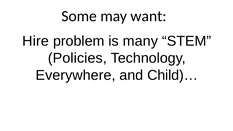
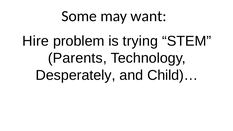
many: many -> trying (140, 41)
Policies: Policies -> Parents (77, 58)
Everywhere: Everywhere -> Desperately (76, 75)
